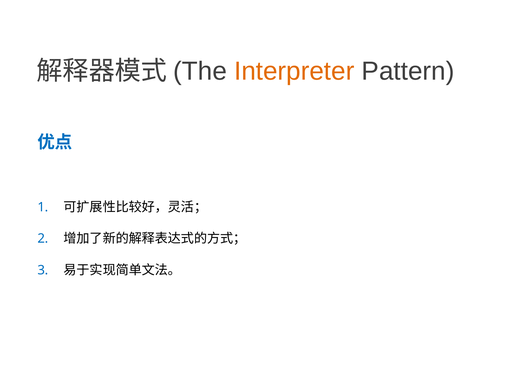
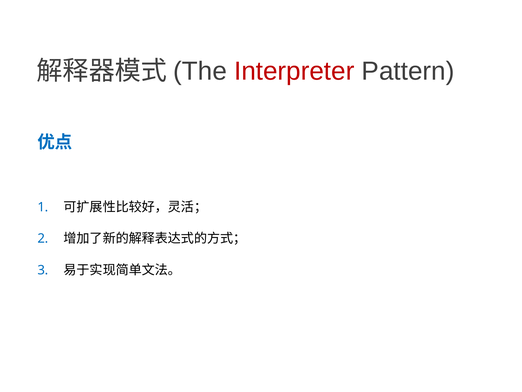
Interpreter colour: orange -> red (294, 71)
